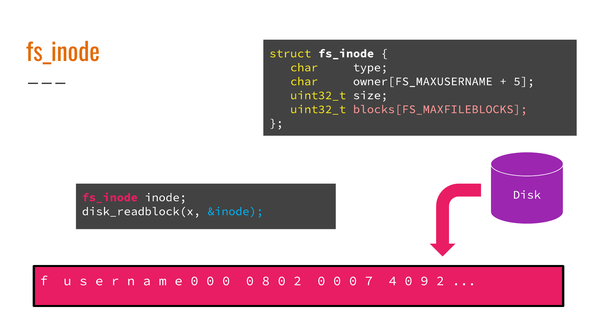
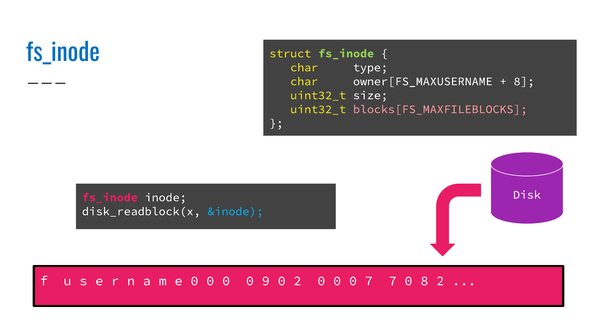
fs_inode colour: orange -> blue (63, 53)
fs_inode colour: white -> light green (346, 53)
5: 5 -> 8 (524, 81)
8: 8 -> 9 (266, 281)
7 4: 4 -> 7 (393, 281)
0 9: 9 -> 8 (424, 281)
